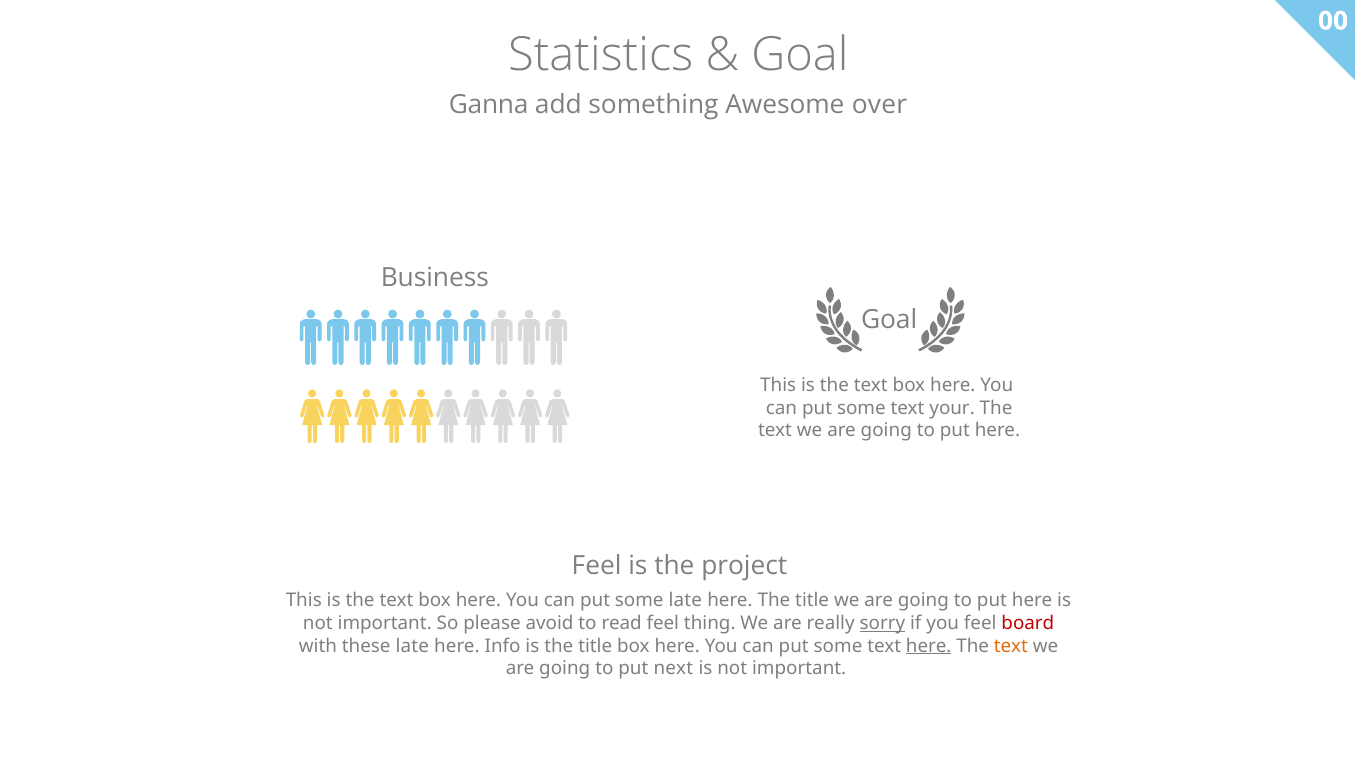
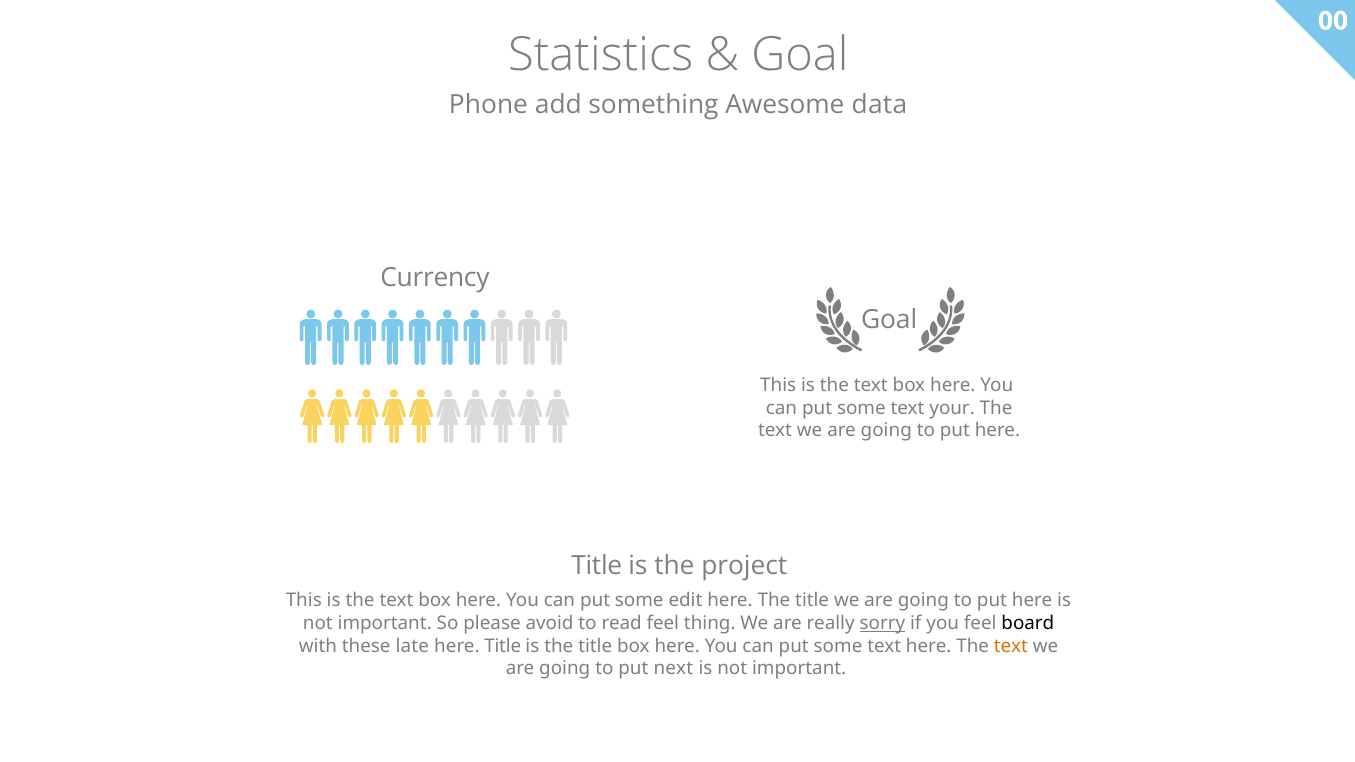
Ganna: Ganna -> Phone (489, 105)
over: over -> data (879, 105)
Business: Business -> Currency (435, 278)
Feel: Feel -> Title (597, 566)
some late: late -> edit (685, 601)
board colour: red -> black (1028, 623)
here Info: Info -> Title (503, 646)
here underline: present -> none (929, 646)
